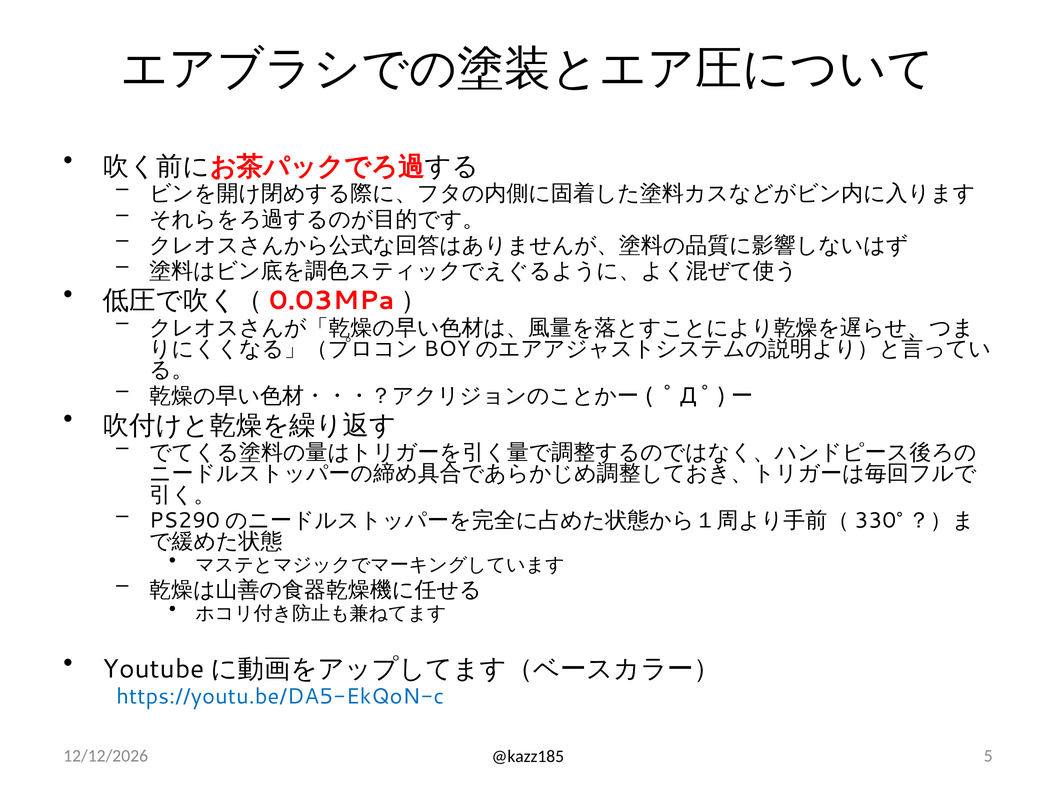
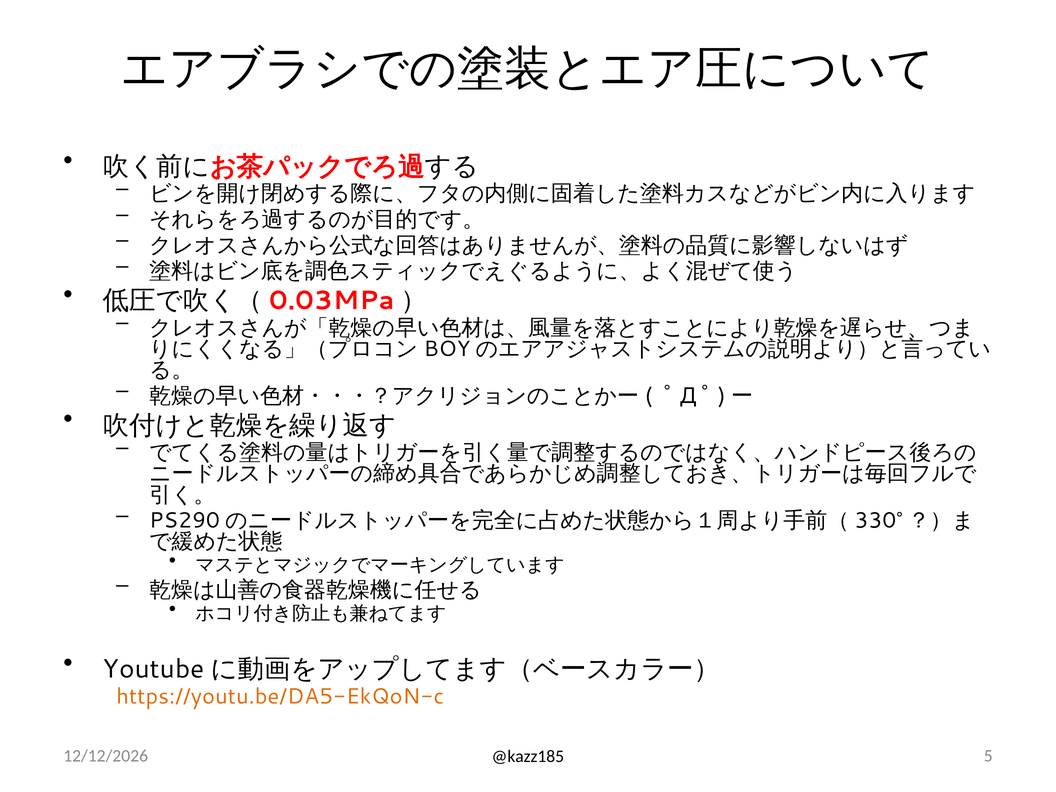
https://youtu.be/DA5-EkQoN-c colour: blue -> orange (280, 696)
